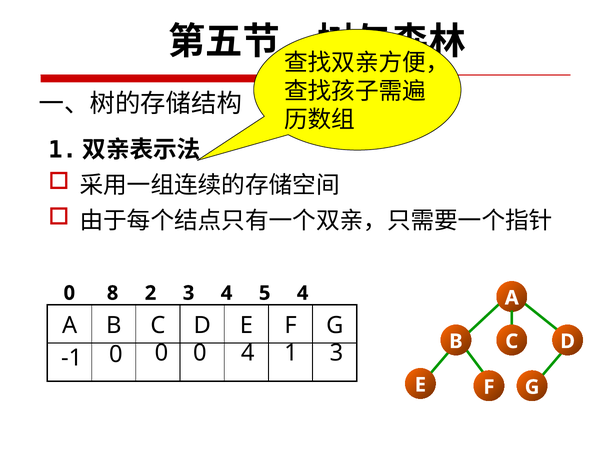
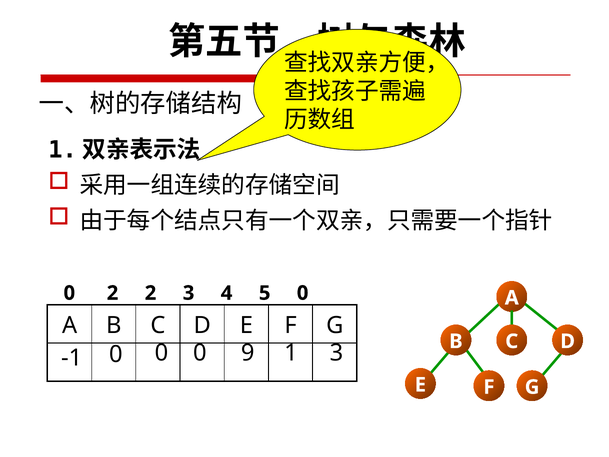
0 8: 8 -> 2 (113, 293)
5 4: 4 -> 0 (303, 293)
0 4: 4 -> 9 (248, 353)
